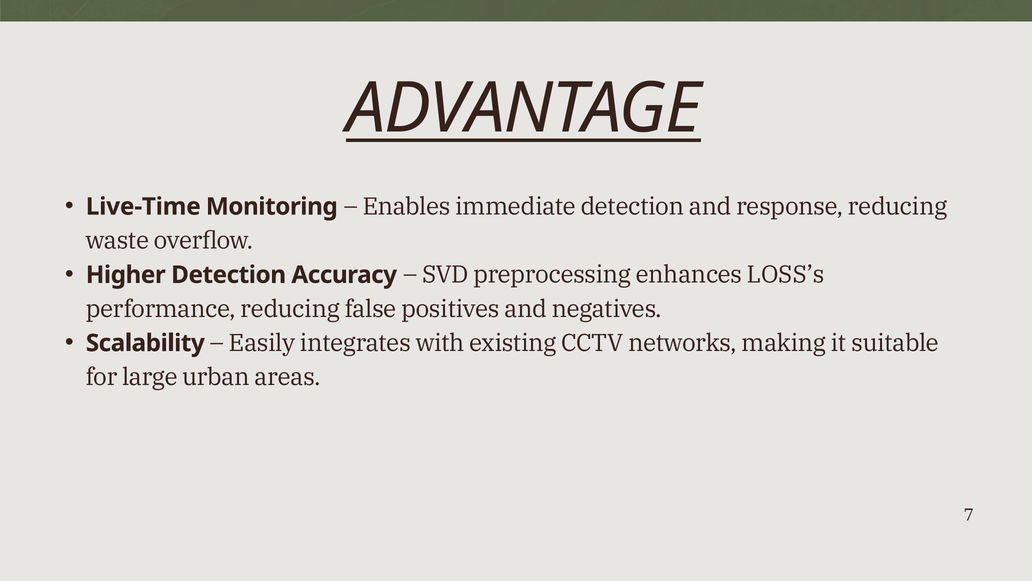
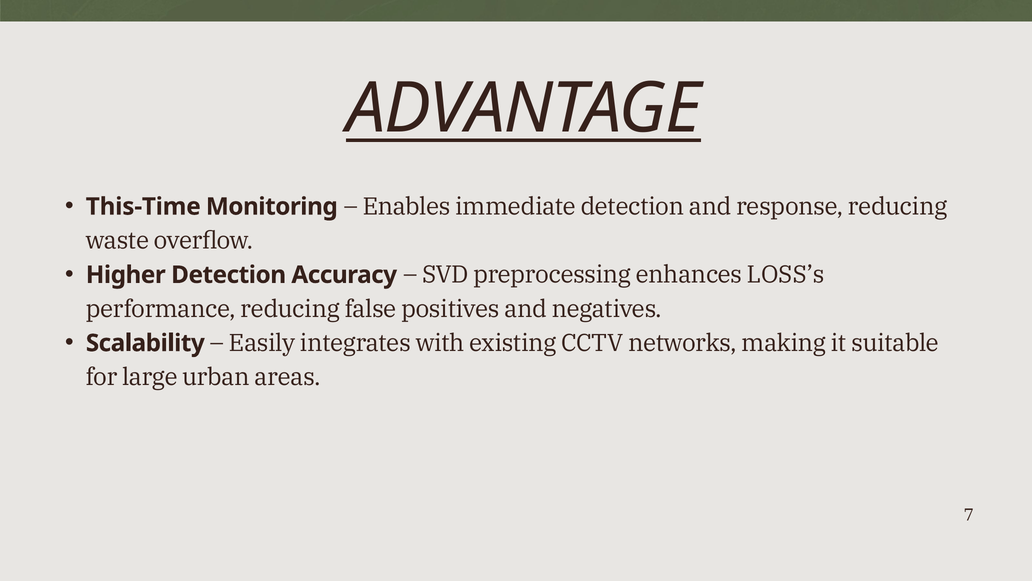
Live-Time: Live-Time -> This-Time (143, 206)
